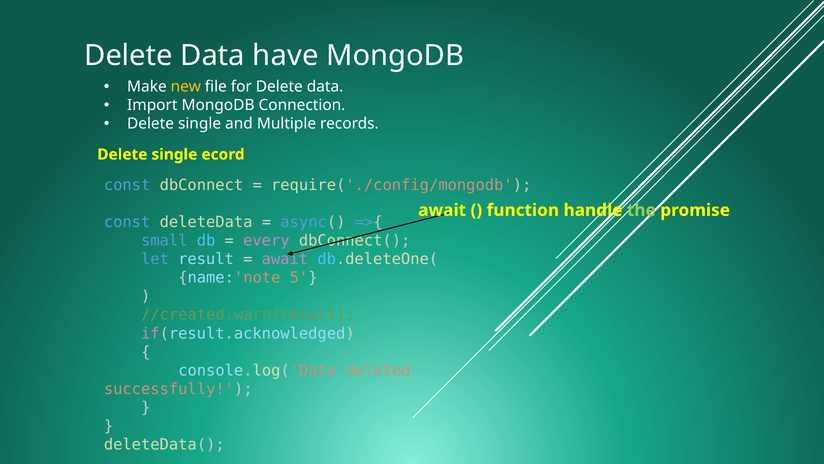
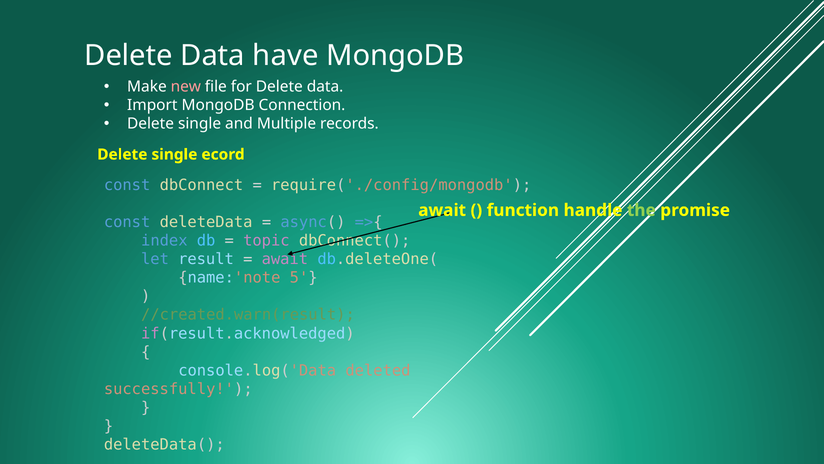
new colour: yellow -> pink (186, 87)
small: small -> index (164, 240)
every: every -> topic (266, 240)
